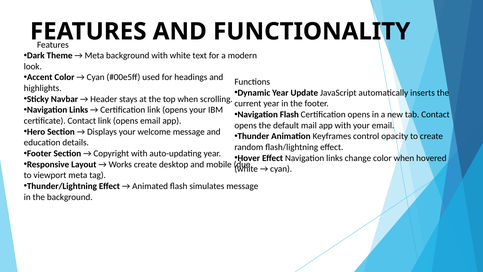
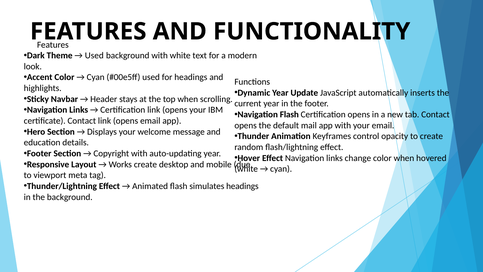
Meta: Meta -> Used (94, 56)
simulates message: message -> headings (242, 186)
